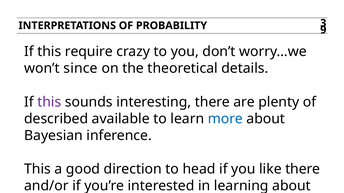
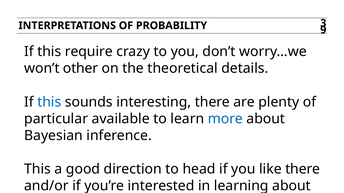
since: since -> other (81, 68)
this colour: purple -> blue (49, 102)
described: described -> particular (56, 119)
